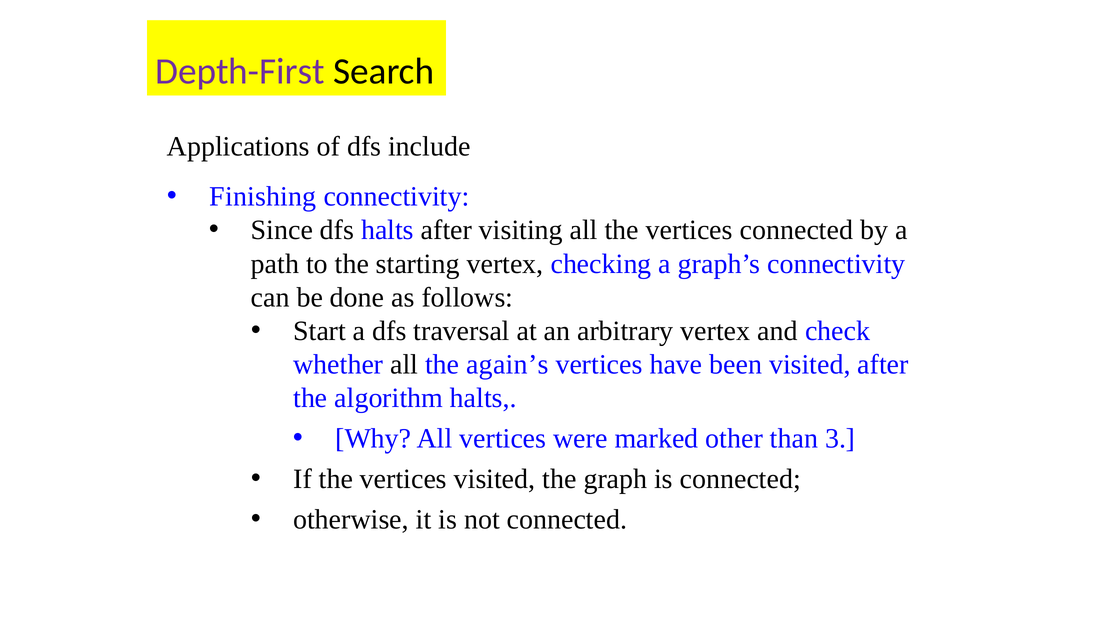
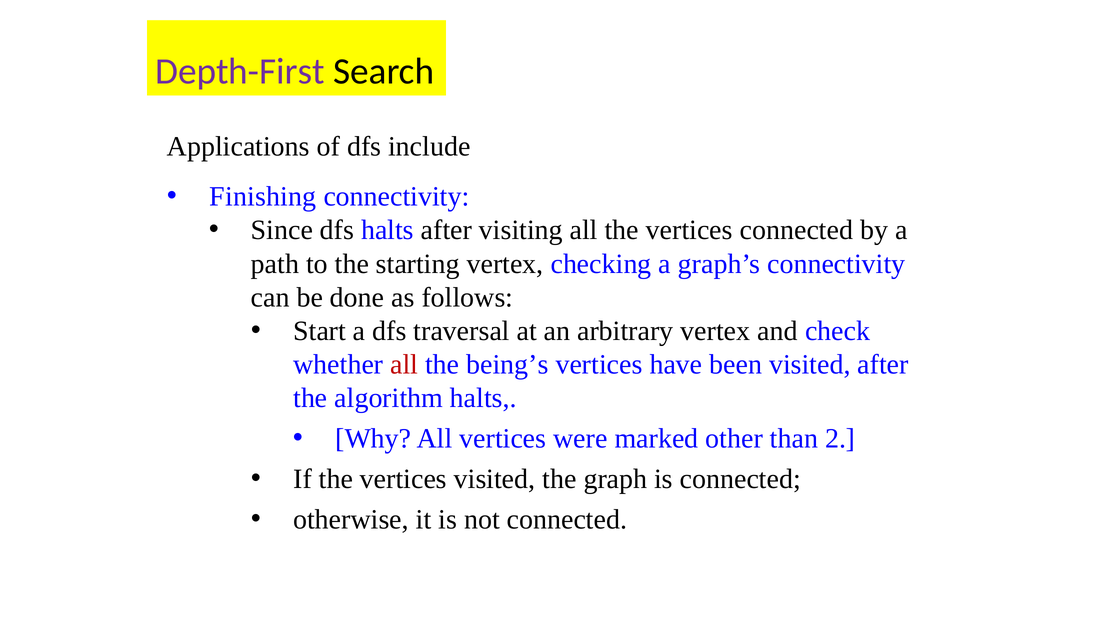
all colour: black -> red (404, 365)
again’s: again’s -> being’s (507, 365)
3: 3 -> 2 (840, 439)
